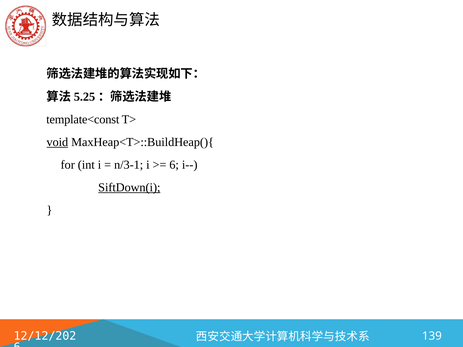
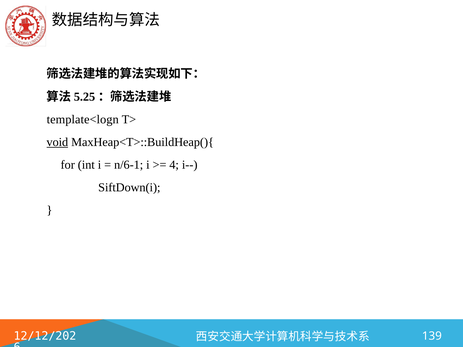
template<const: template<const -> template<logn (83, 119)
n/3-1: n/3-1 -> n/6-1 (129, 165)
6: 6 -> 4 (174, 165)
SiftDown(i underline: present -> none (129, 188)
